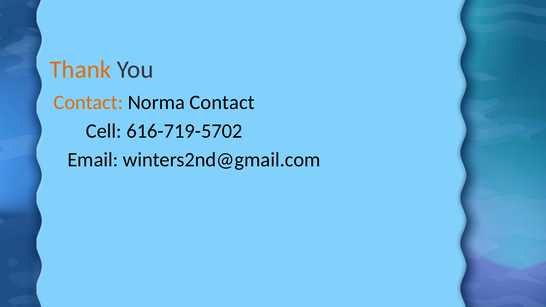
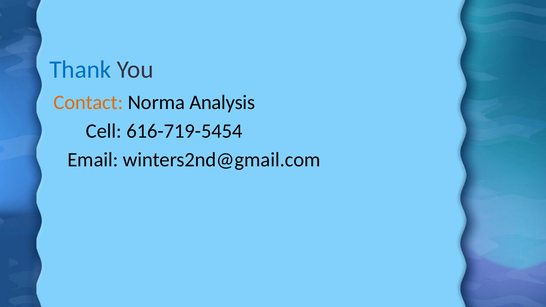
Thank colour: orange -> blue (80, 69)
Norma Contact: Contact -> Analysis (222, 102)
616-719-5702: 616-719-5702 -> 616-719-5454 (184, 131)
